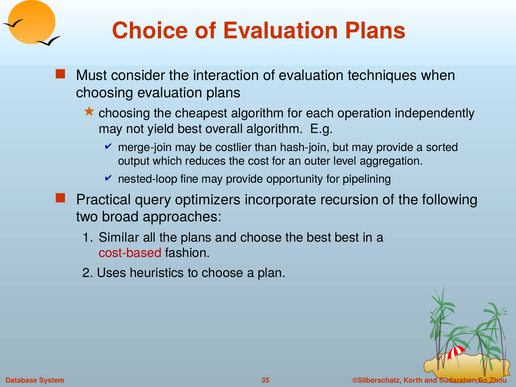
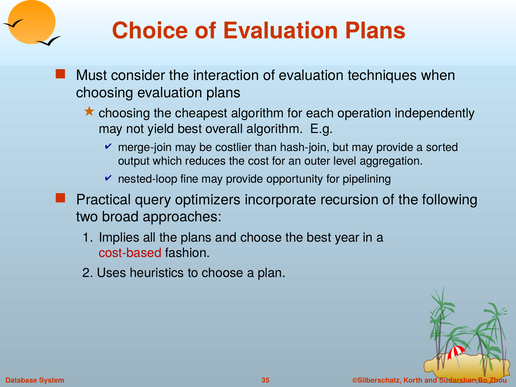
Similar: Similar -> Implies (119, 238)
best best: best -> year (347, 238)
